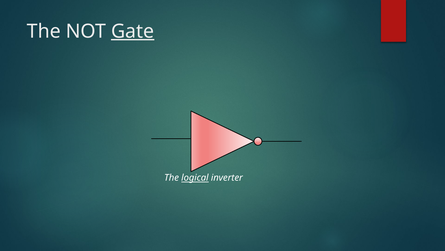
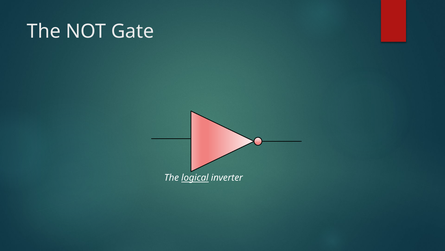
Gate underline: present -> none (133, 31)
